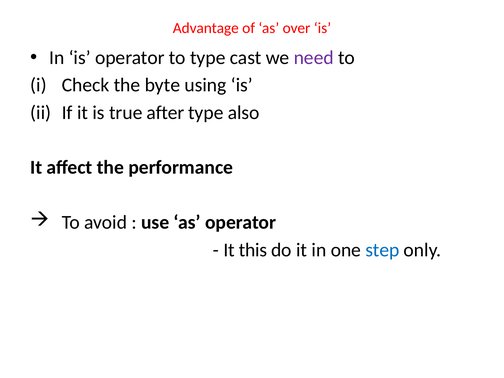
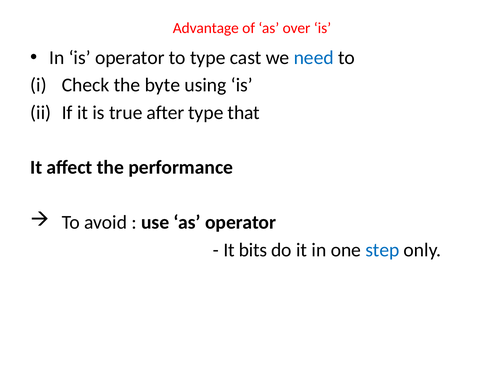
need colour: purple -> blue (314, 58)
also: also -> that (244, 113)
this: this -> bits (253, 250)
